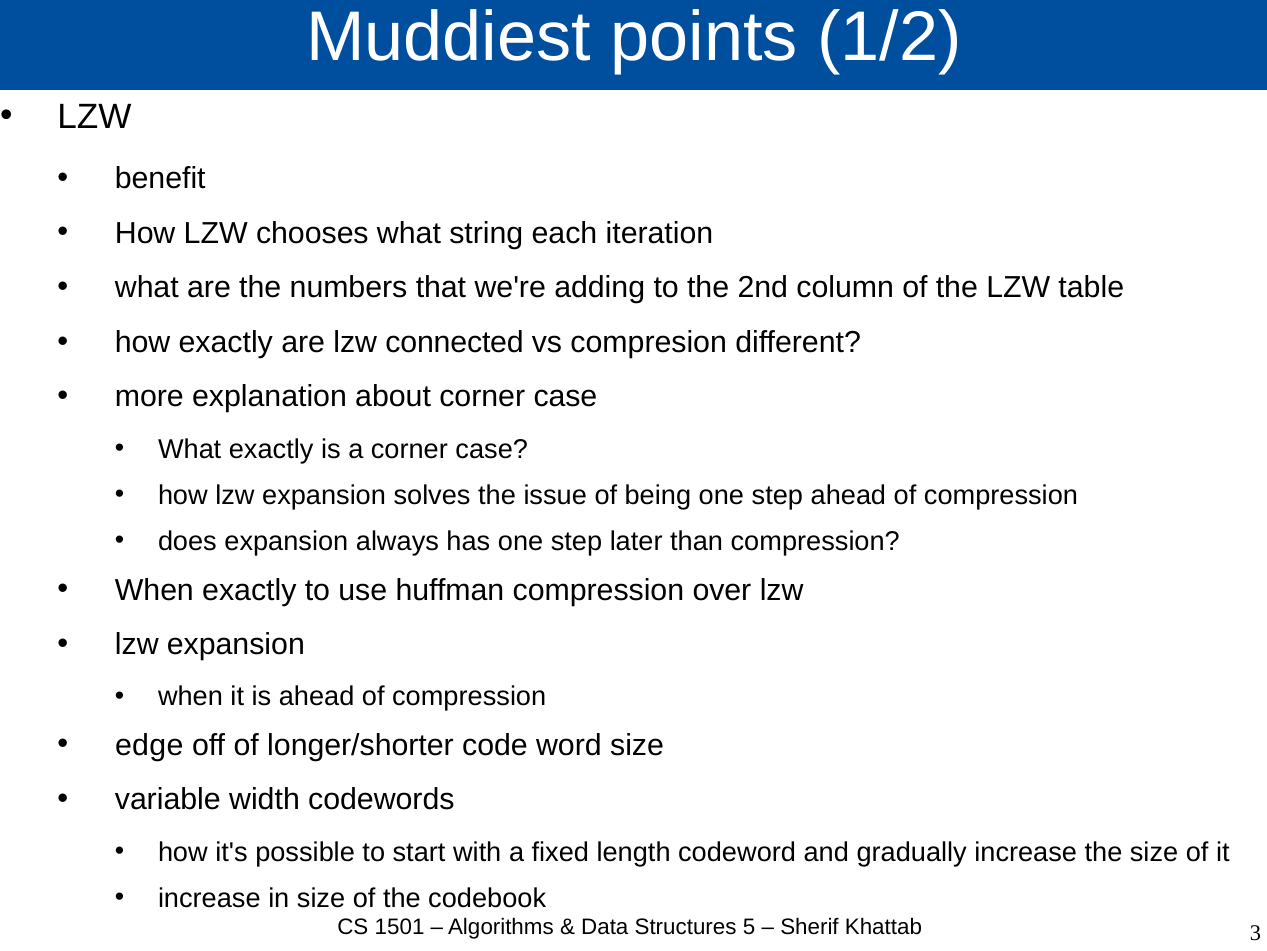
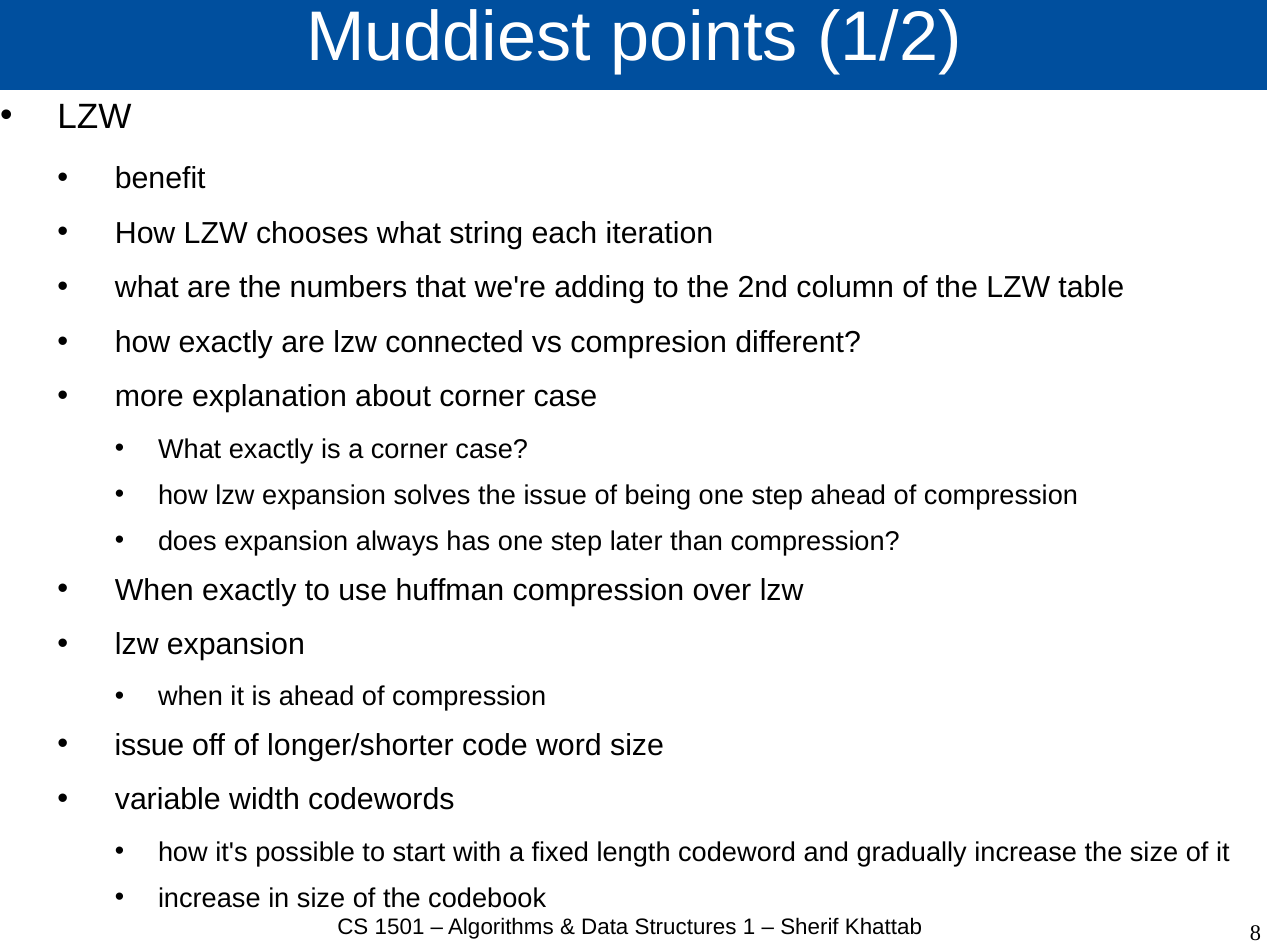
edge: edge -> issue (150, 745)
5: 5 -> 1 (749, 926)
3: 3 -> 8 (1255, 933)
